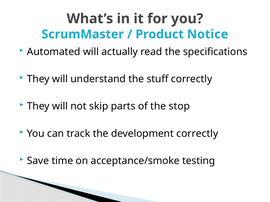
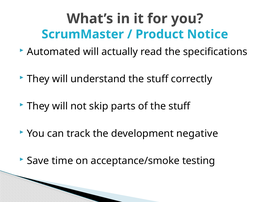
of the stop: stop -> stuff (179, 106)
development correctly: correctly -> negative (197, 134)
